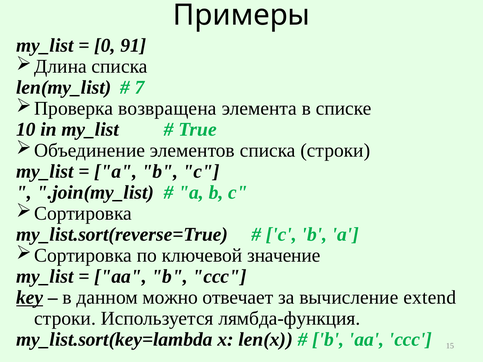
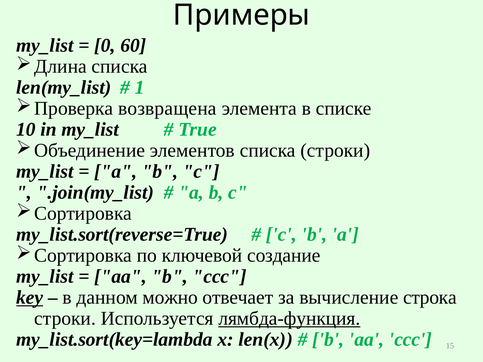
91: 91 -> 60 (133, 46)
7: 7 -> 1 (140, 88)
значение: значение -> создание (284, 256)
extend: extend -> строка (430, 298)
лямбда-функция underline: none -> present (289, 319)
